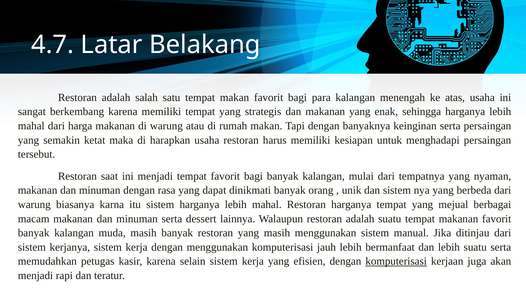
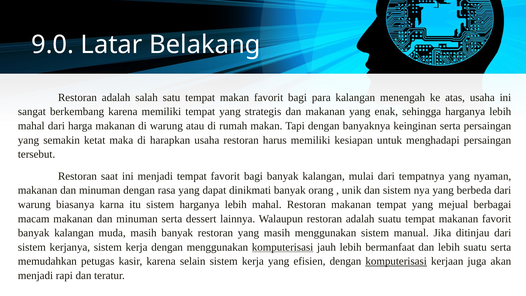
4.7: 4.7 -> 9.0 (53, 45)
Restoran harganya: harganya -> makanan (351, 204)
komputerisasi underline: none -> present (283, 247)
